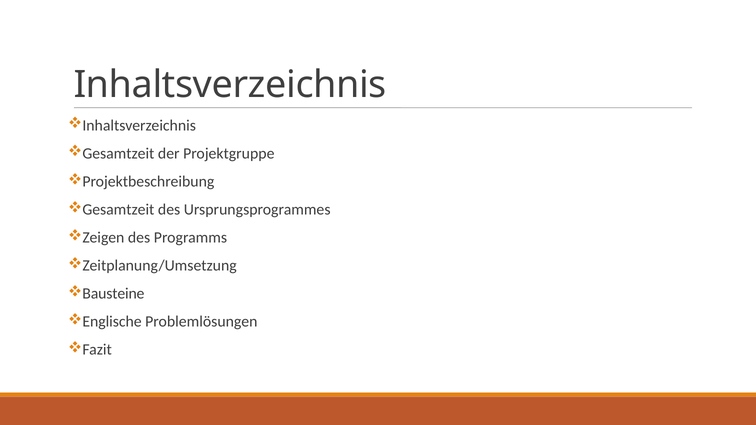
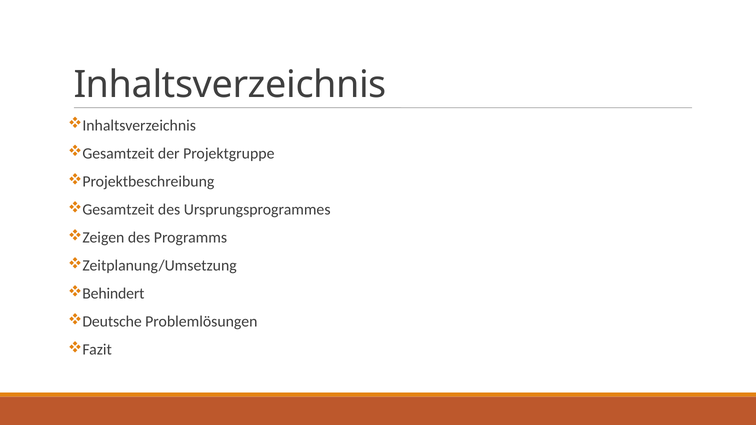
Bausteine: Bausteine -> Behindert (113, 294)
Englische: Englische -> Deutsche (112, 322)
